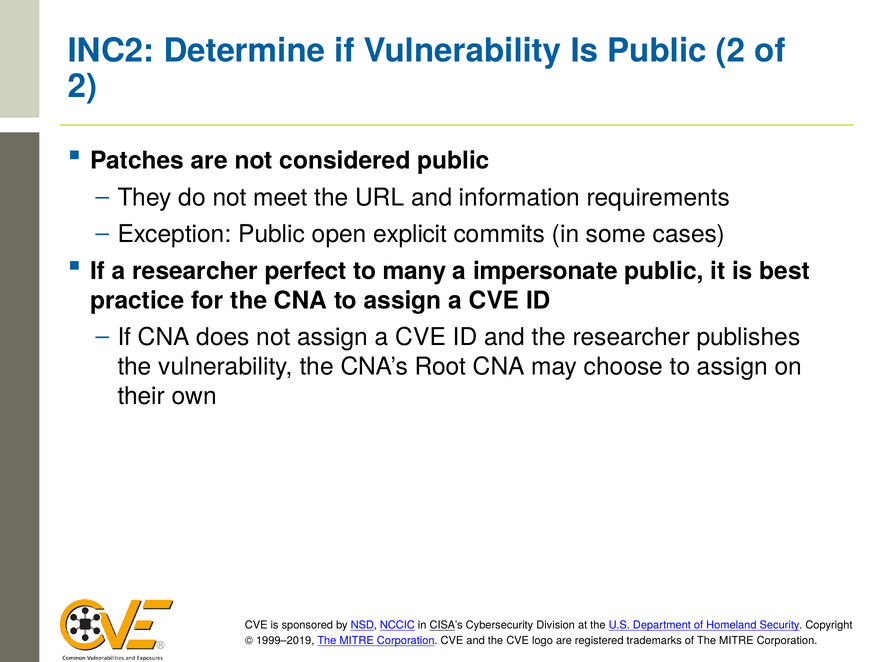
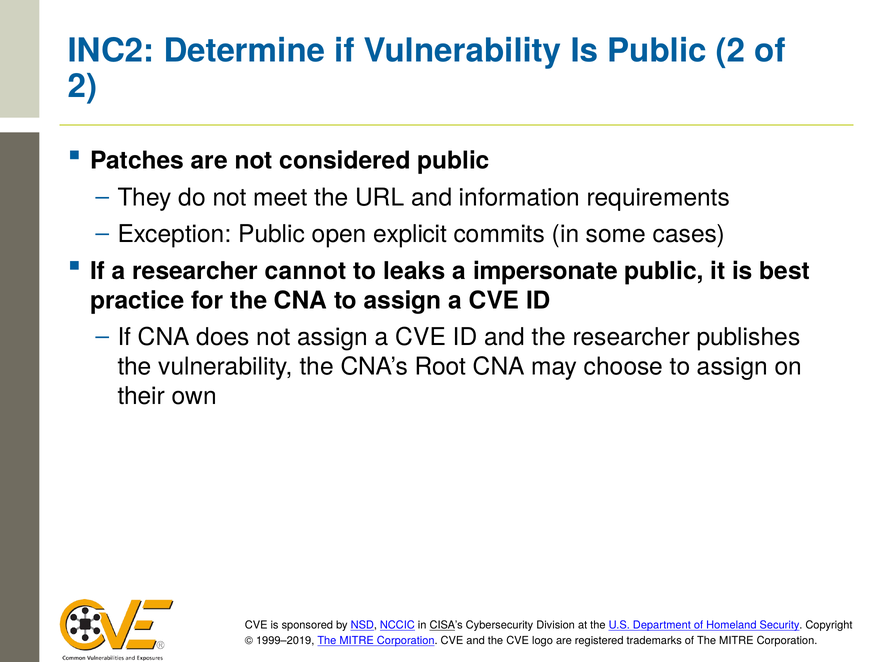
perfect: perfect -> cannot (306, 271)
many: many -> leaks (414, 271)
